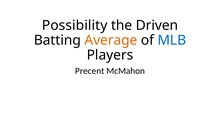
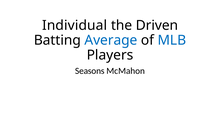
Possibility: Possibility -> Individual (75, 25)
Average colour: orange -> blue (111, 40)
Precent: Precent -> Seasons (90, 71)
